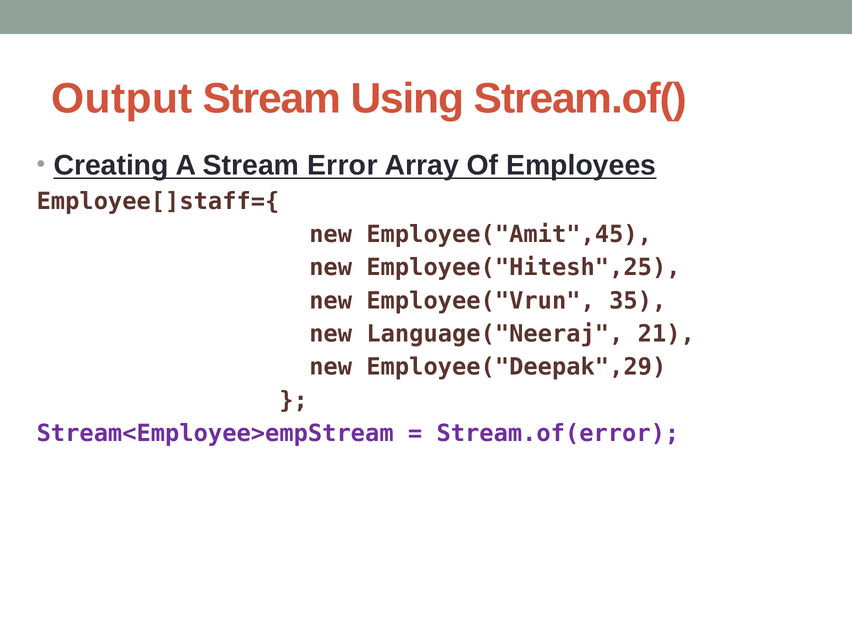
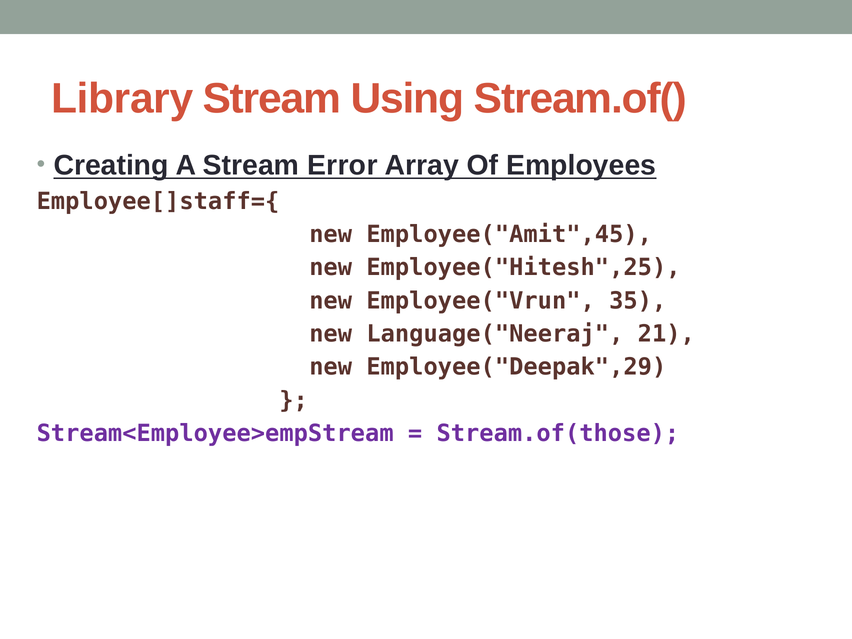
Output: Output -> Library (122, 99)
Stream.of(error: Stream.of(error -> Stream.of(those (558, 433)
